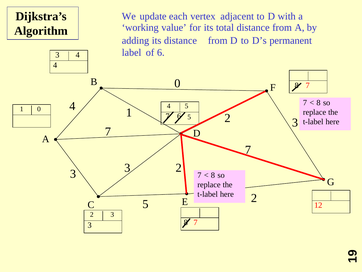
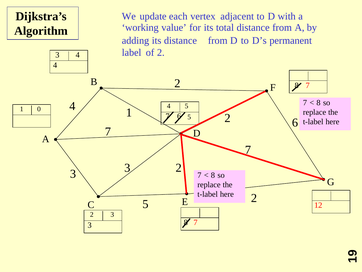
of 6: 6 -> 2 (161, 52)
B 0: 0 -> 2 (177, 83)
1 2 3: 3 -> 6 (295, 122)
